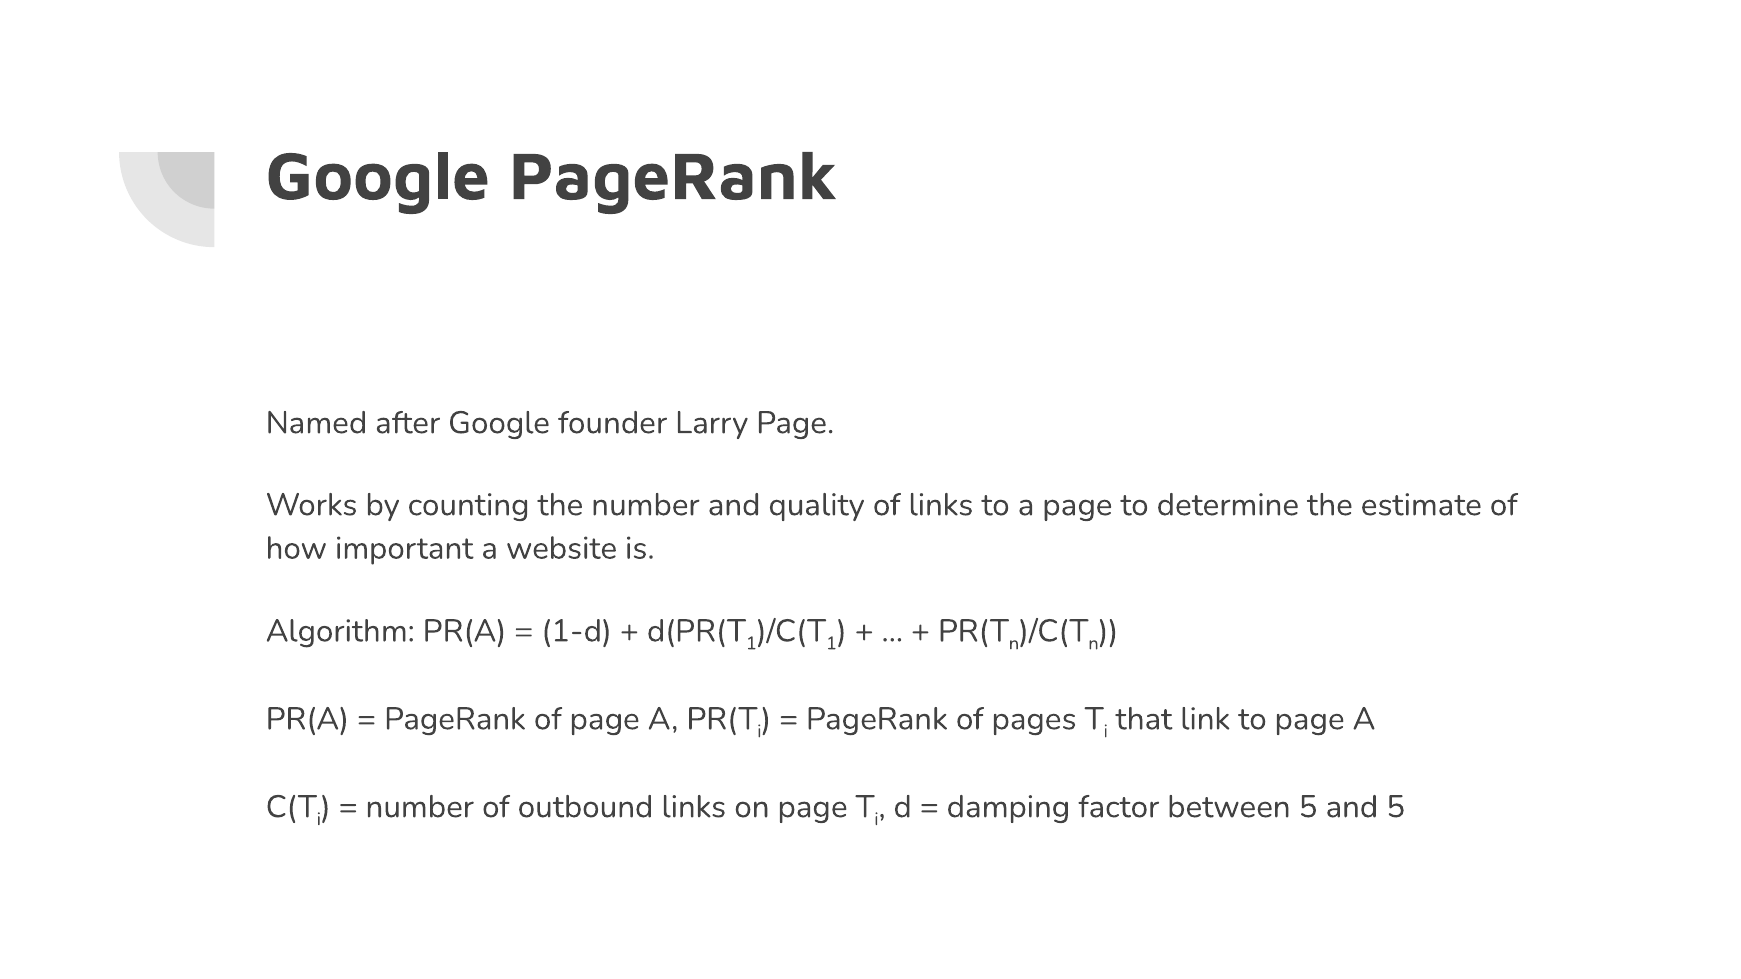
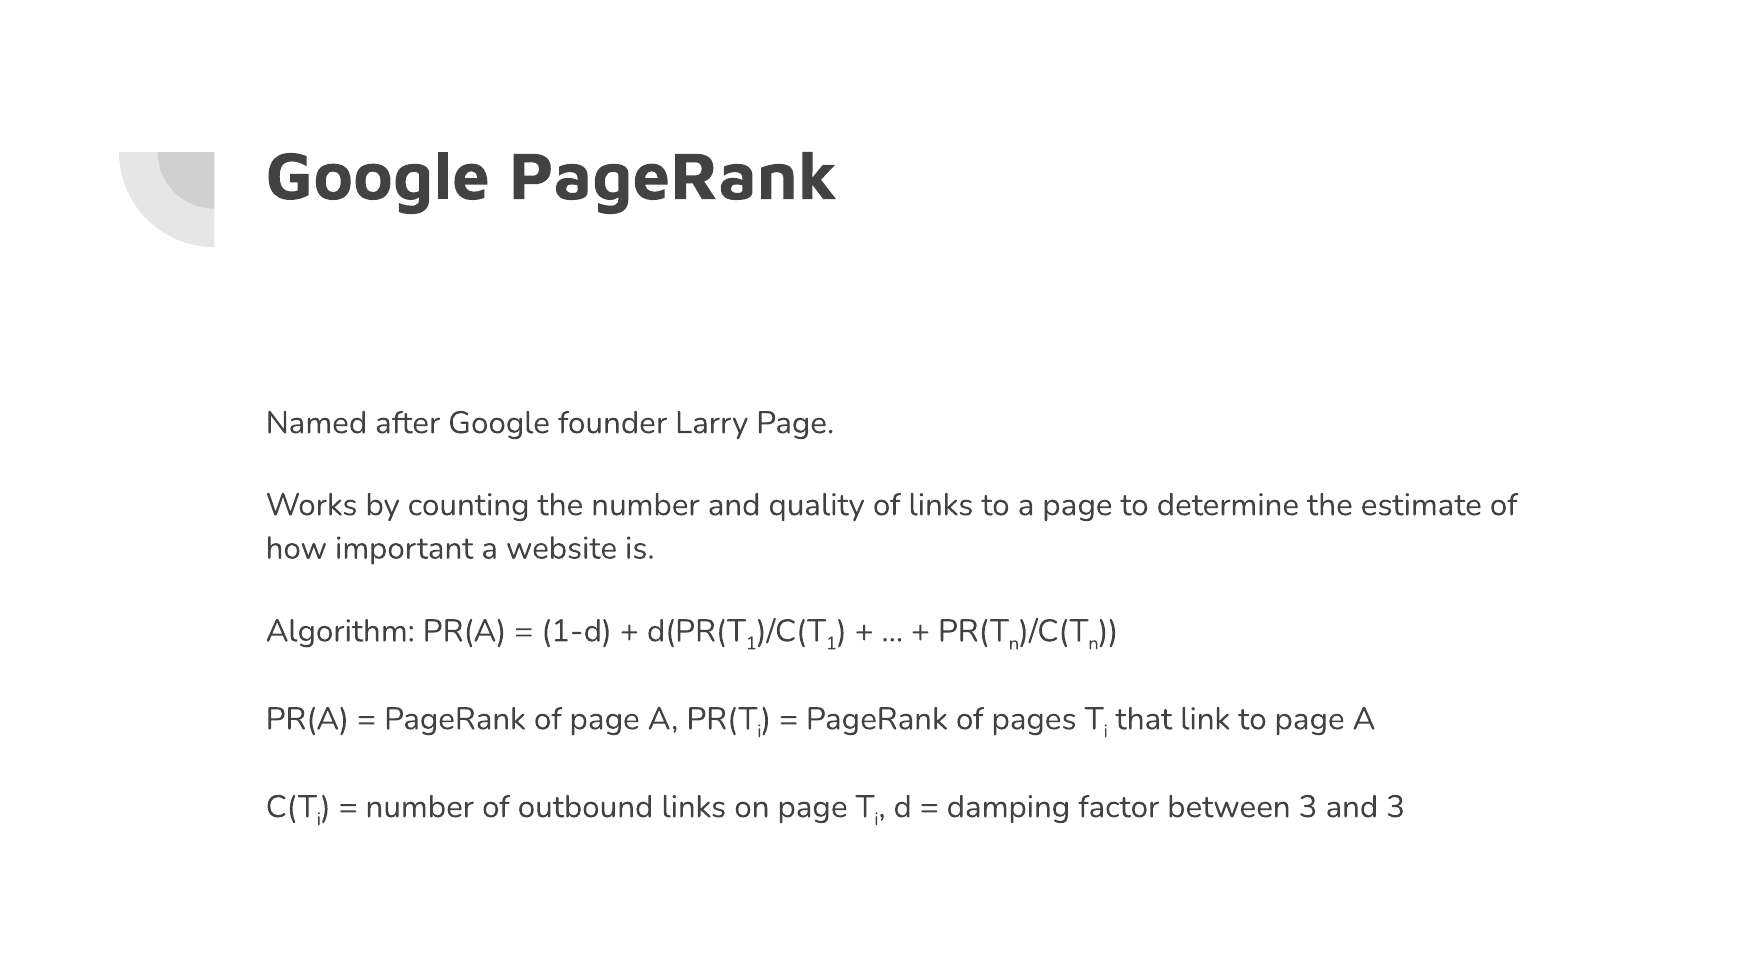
between 5: 5 -> 3 (1308, 807)
and 5: 5 -> 3 (1396, 807)
